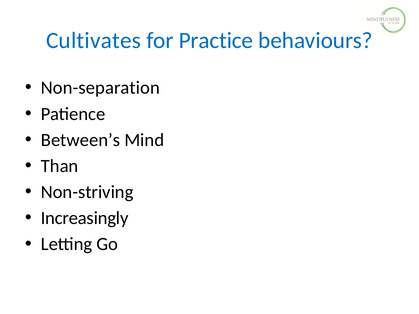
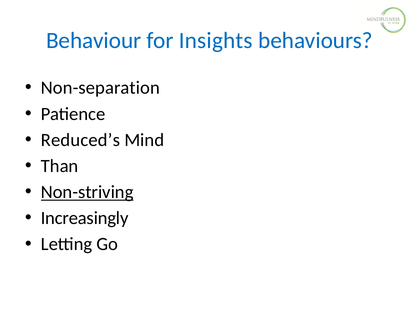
Cultivates: Cultivates -> Behaviour (94, 40)
Practice: Practice -> Insights (216, 40)
Between’s: Between’s -> Reduced’s (80, 140)
Non-striving underline: none -> present (87, 192)
